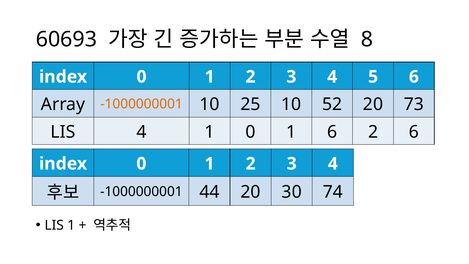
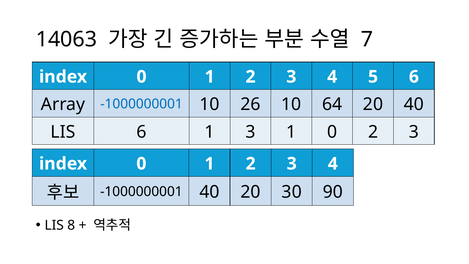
60693: 60693 -> 14063 (66, 39)
8: 8 -> 7 (367, 39)
-1000000001 colour: orange -> blue (142, 104)
25: 25 -> 26 (250, 104)
52: 52 -> 64 (332, 104)
20 73: 73 -> 40 (414, 104)
LIS 4: 4 -> 6 (142, 132)
1 0: 0 -> 3 (250, 132)
1 6: 6 -> 0 (332, 132)
6: 6 -> 3 (414, 132)
-1000000001 44: 44 -> 40 (209, 192)
74: 74 -> 90 (333, 192)
LIS 1: 1 -> 8 (71, 225)
